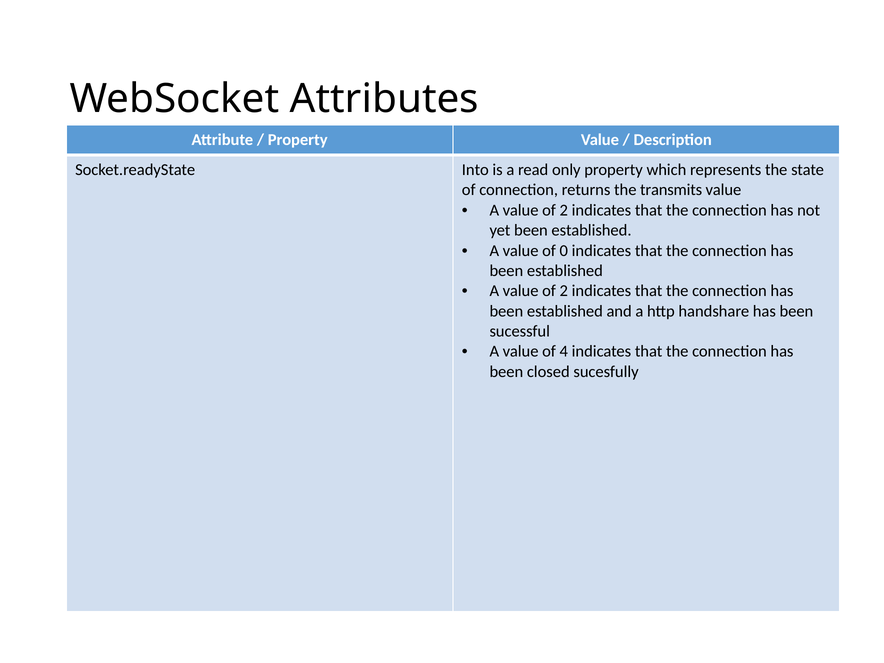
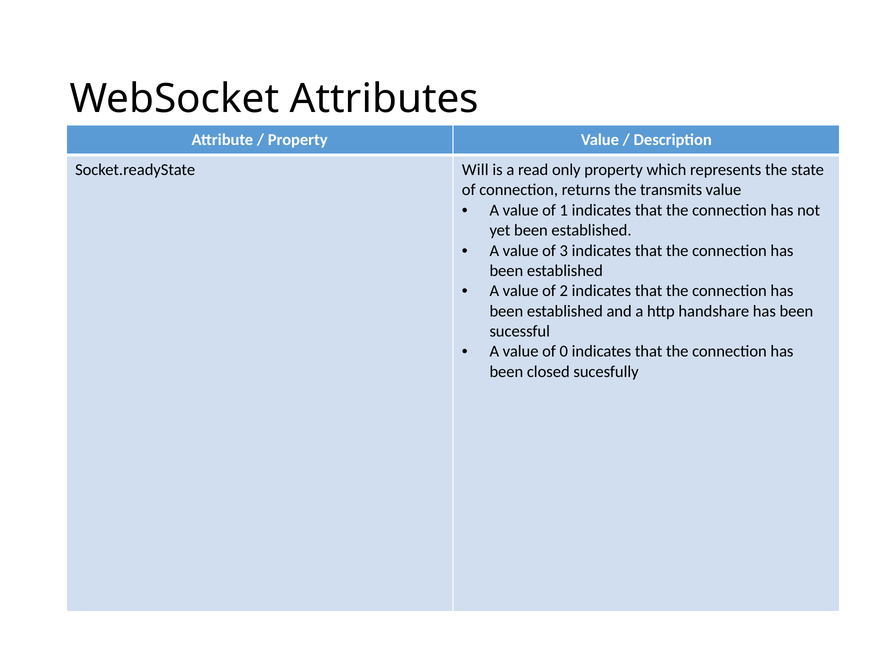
Into: Into -> Will (475, 170)
2: 2 -> 1 (564, 210)
0: 0 -> 3 (564, 251)
4: 4 -> 0 (564, 352)
